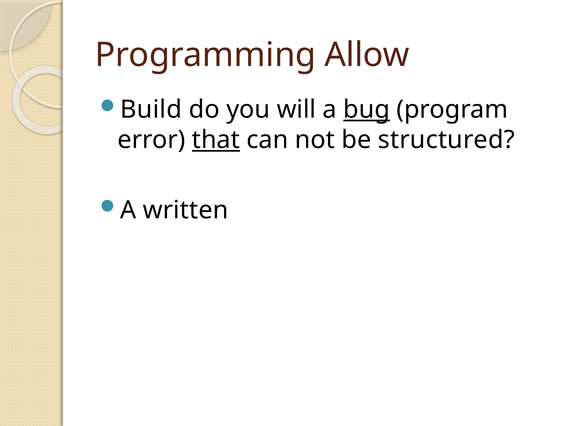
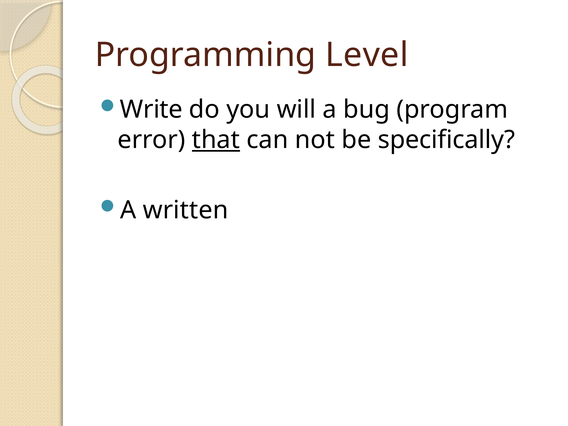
Allow: Allow -> Level (367, 55)
Build: Build -> Write (151, 110)
bug underline: present -> none (367, 110)
structured: structured -> specifically (446, 140)
